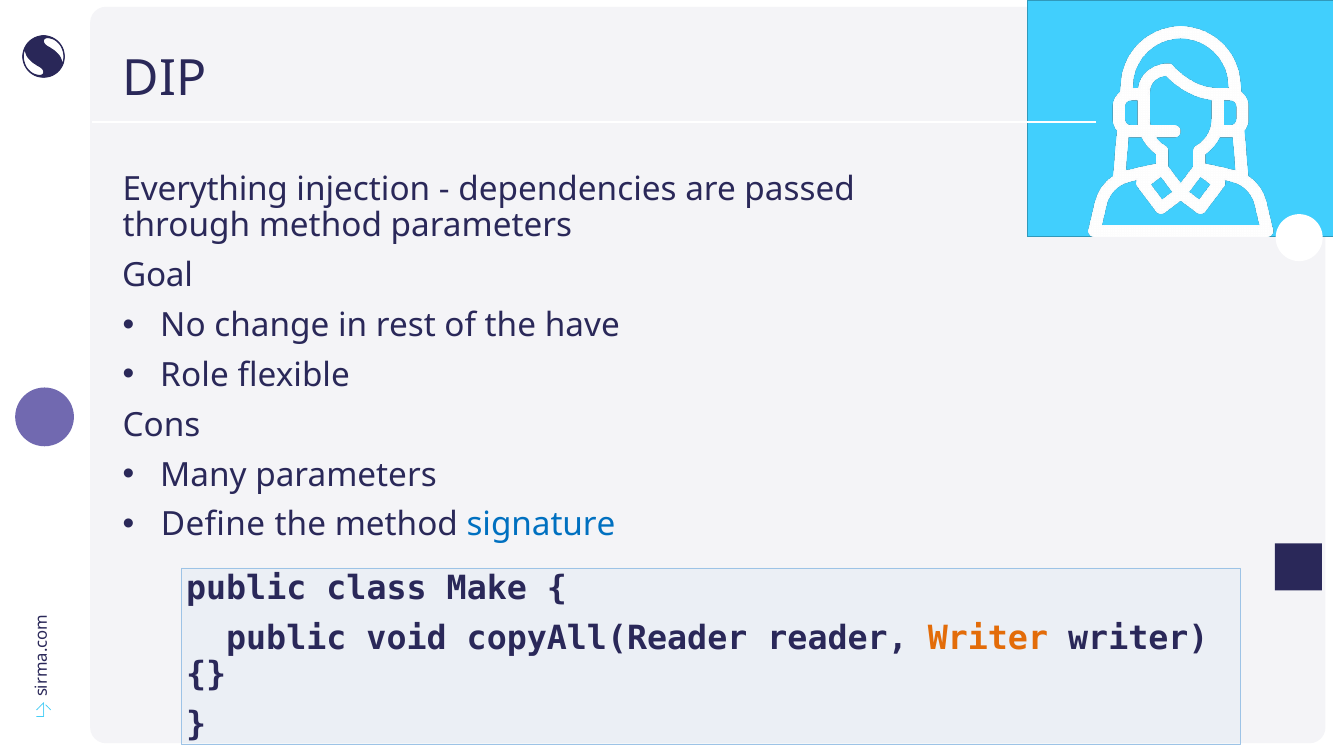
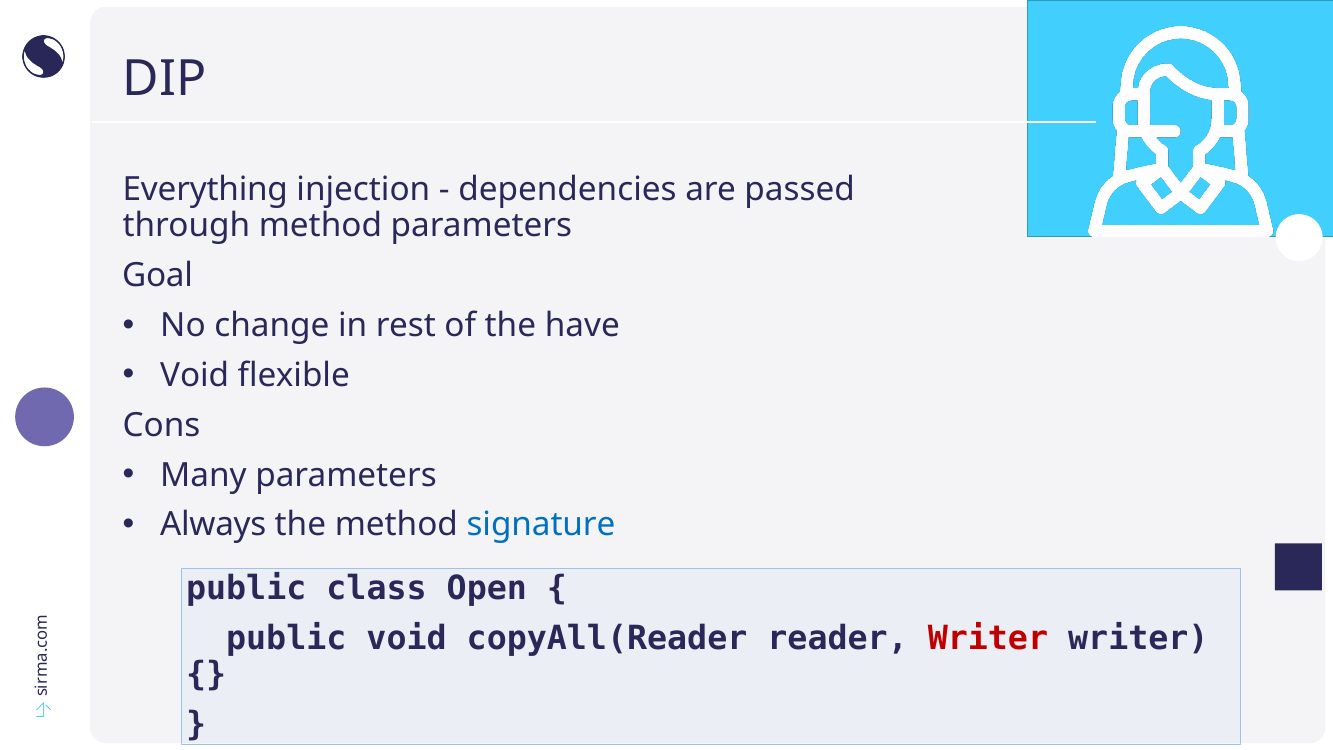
Role: Role -> Void (195, 375)
Define: Define -> Always (213, 525)
Make: Make -> Open (487, 588)
Writer colour: orange -> red (988, 638)
